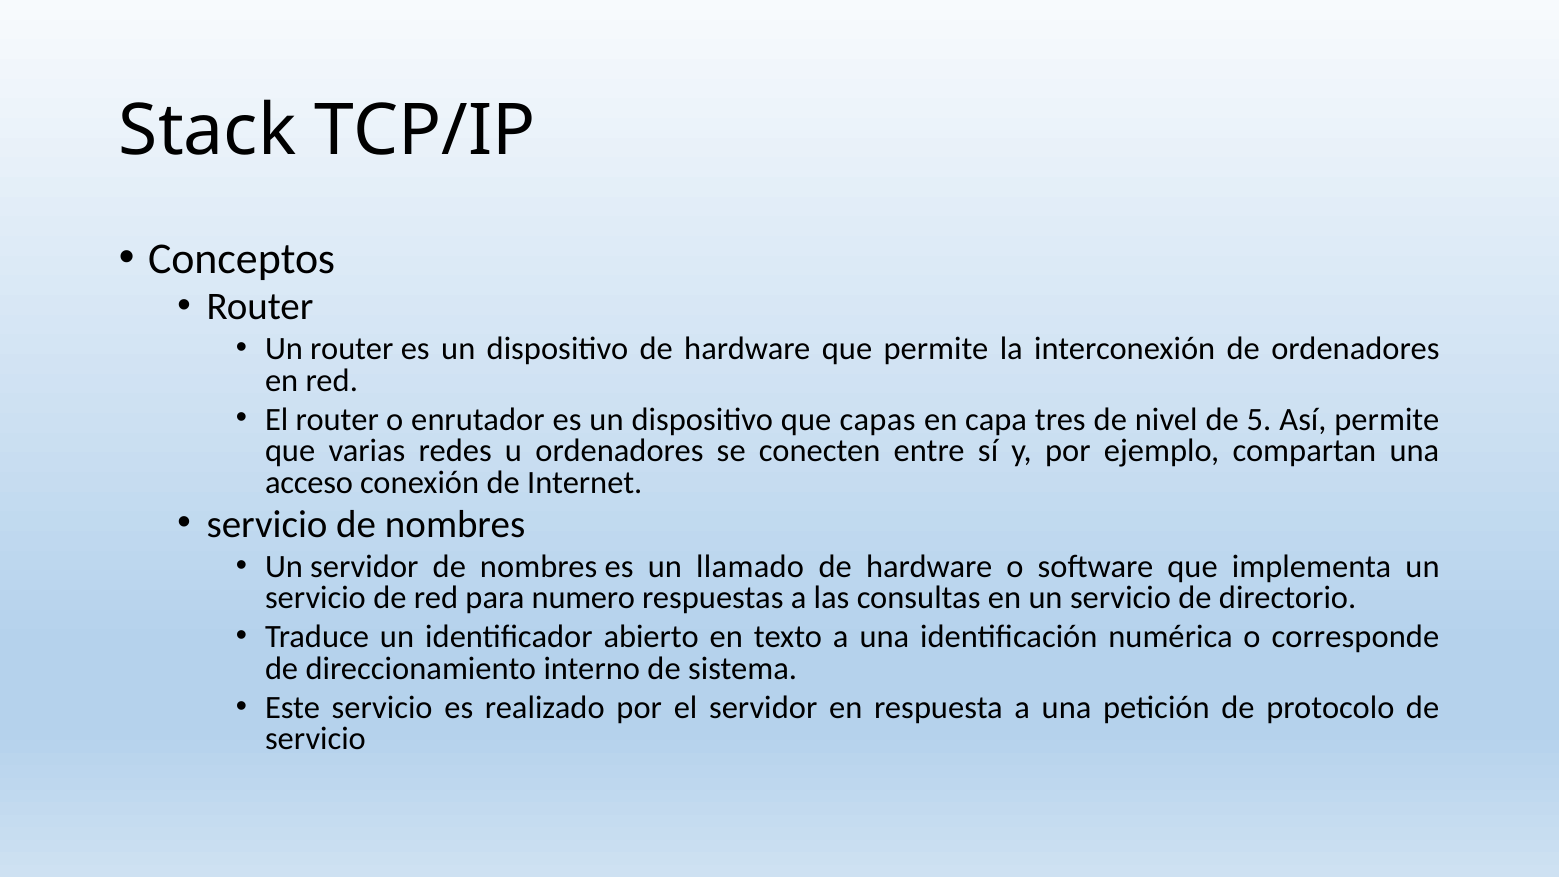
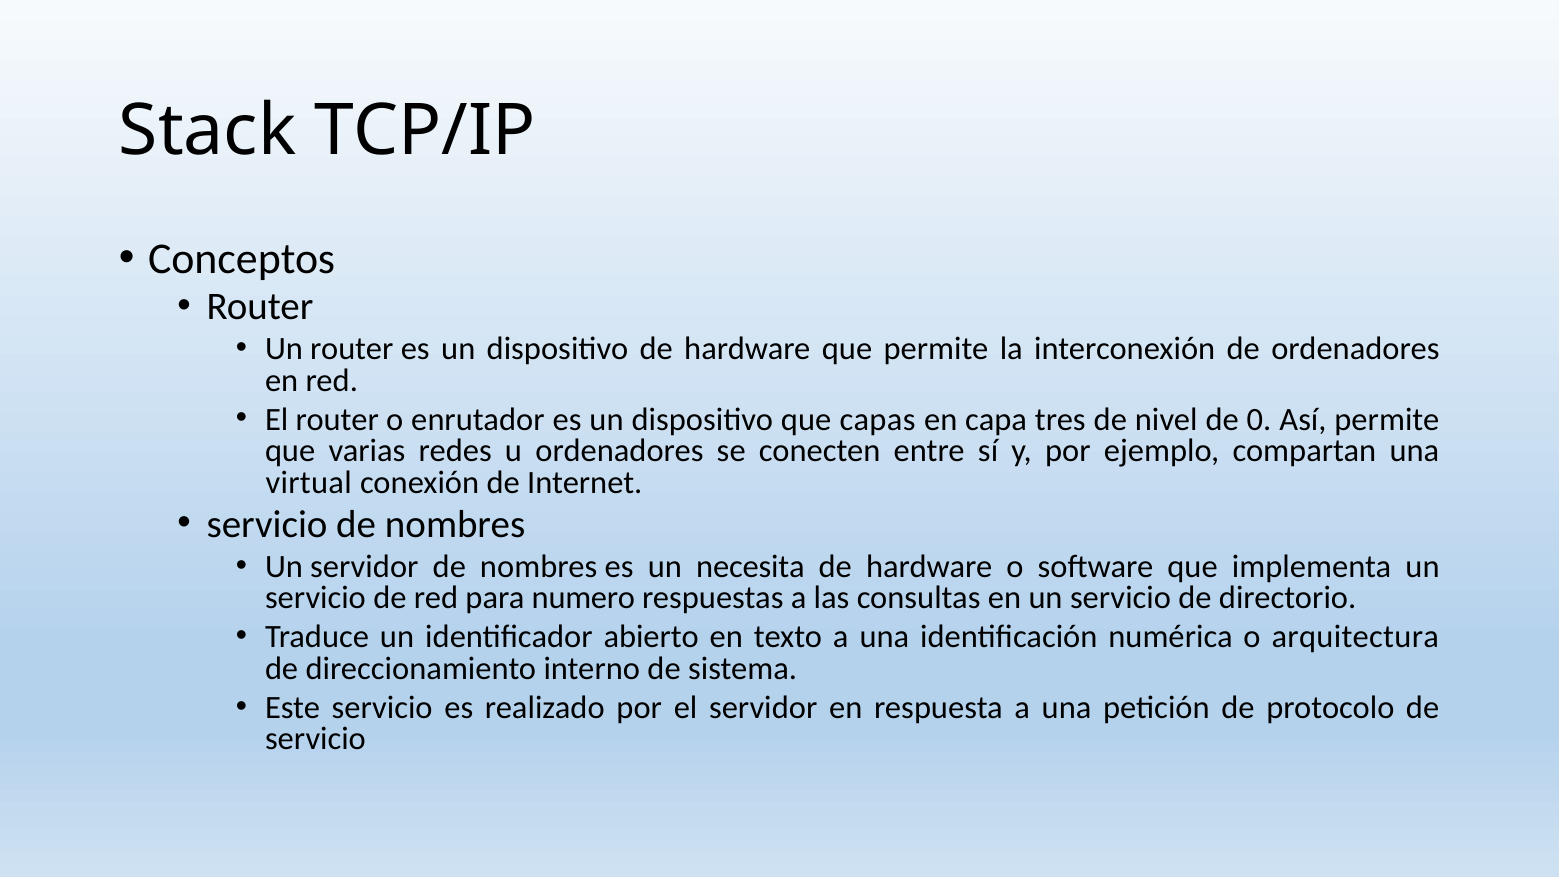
5: 5 -> 0 (1259, 419)
acceso: acceso -> virtual (309, 483)
llamado: llamado -> necesita (750, 567)
corresponde: corresponde -> arquitectura (1355, 637)
